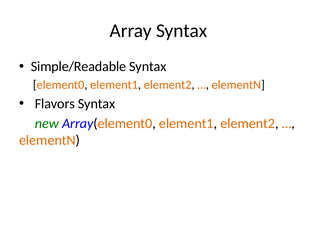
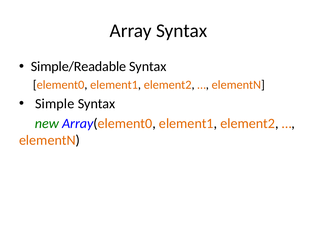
Flavors: Flavors -> Simple (55, 103)
